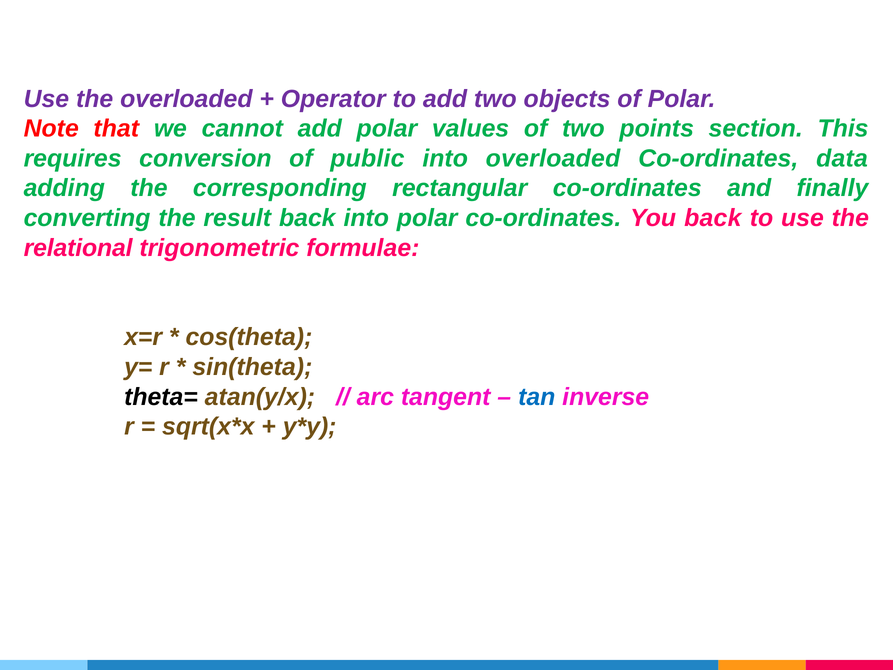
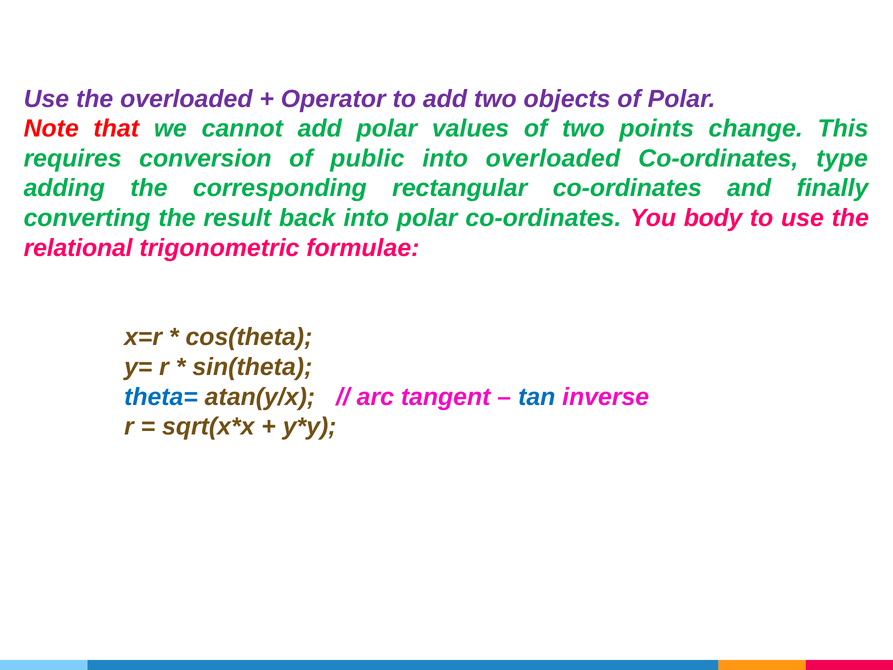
section: section -> change (756, 129)
data: data -> type (842, 158)
You back: back -> body (713, 218)
theta= colour: black -> blue (161, 397)
